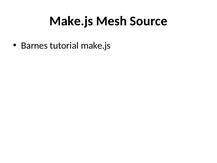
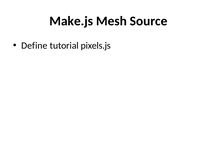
Barnes: Barnes -> Define (34, 46)
tutorial make.js: make.js -> pixels.js (96, 46)
